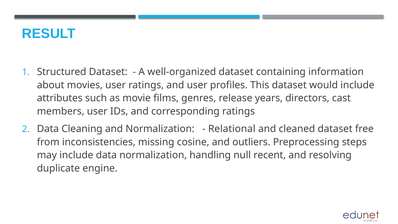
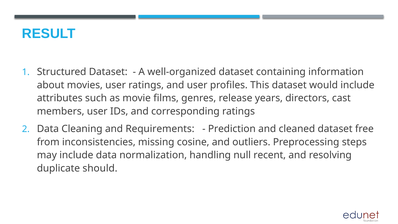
and Normalization: Normalization -> Requirements (160, 129)
Relational: Relational -> Prediction (232, 129)
engine: engine -> should (100, 168)
